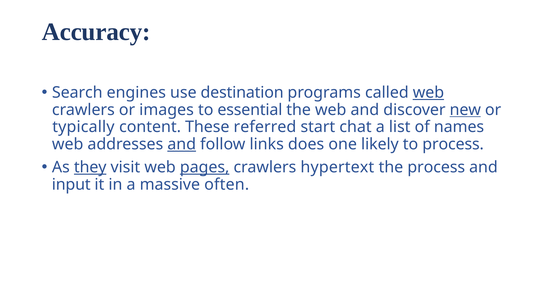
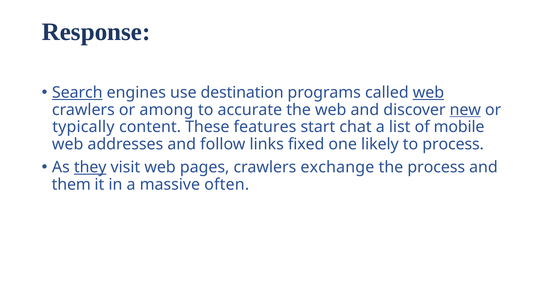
Accuracy: Accuracy -> Response (96, 32)
Search underline: none -> present (77, 93)
images: images -> among (166, 110)
essential: essential -> accurate (250, 110)
referred: referred -> features (265, 127)
names: names -> mobile (459, 127)
and underline: present -> none (182, 144)
does: does -> fixed (306, 144)
pages underline: present -> none (205, 167)
hypertext: hypertext -> exchange (337, 167)
input: input -> them (71, 185)
